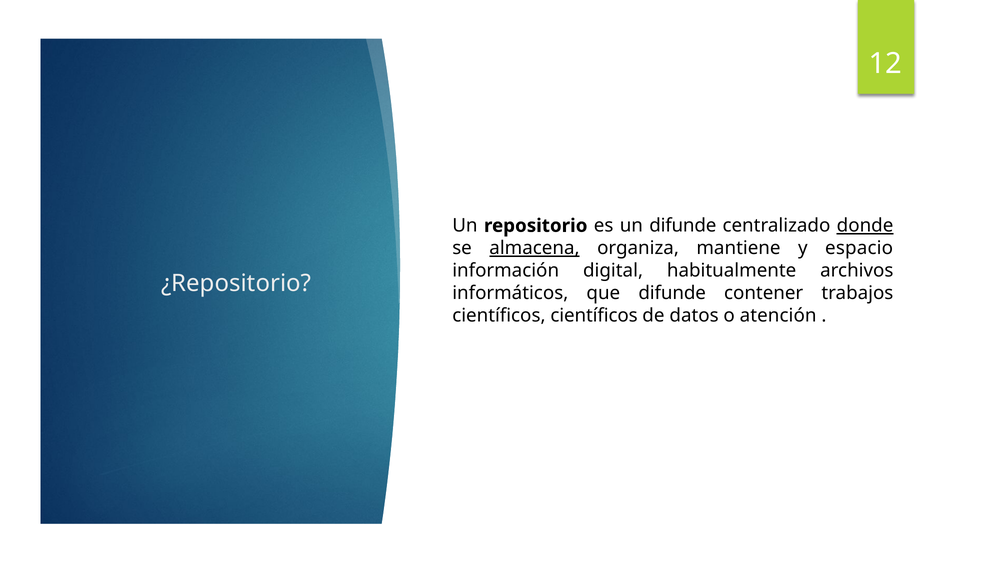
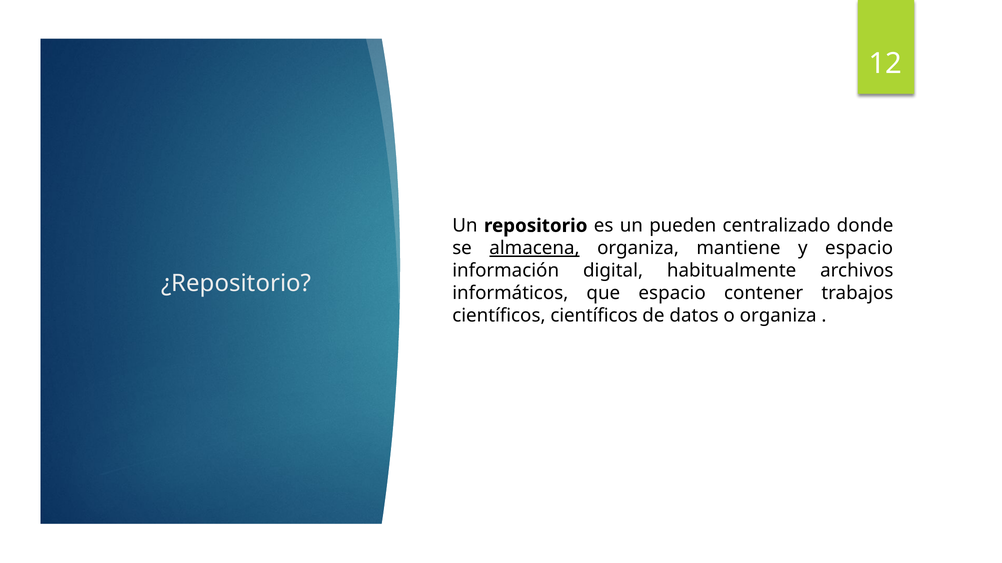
un difunde: difunde -> pueden (683, 226)
donde underline: present -> none (865, 226)
que difunde: difunde -> espacio (672, 294)
o atención: atención -> organiza (778, 316)
